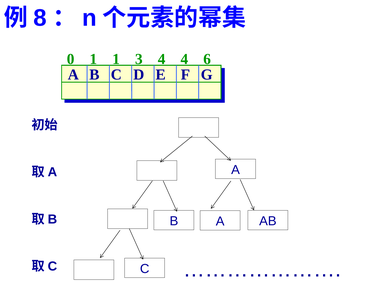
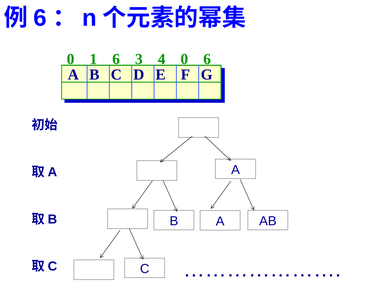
8: 8 -> 6 (40, 18)
1 1: 1 -> 6 (116, 59)
4 4: 4 -> 0 (184, 59)
